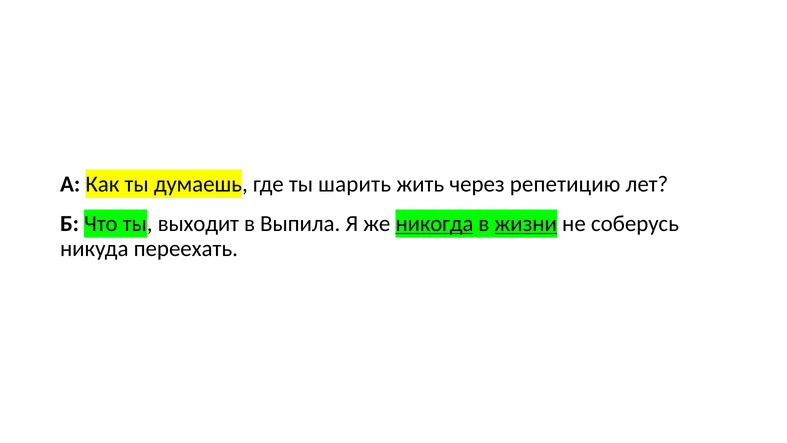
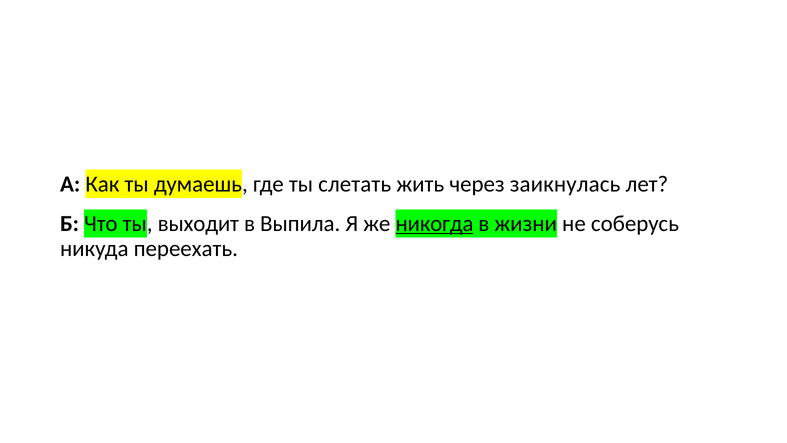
шарить: шарить -> слетать (355, 184)
репетицию: репетицию -> заикнулась (565, 184)
жизни underline: present -> none (526, 223)
